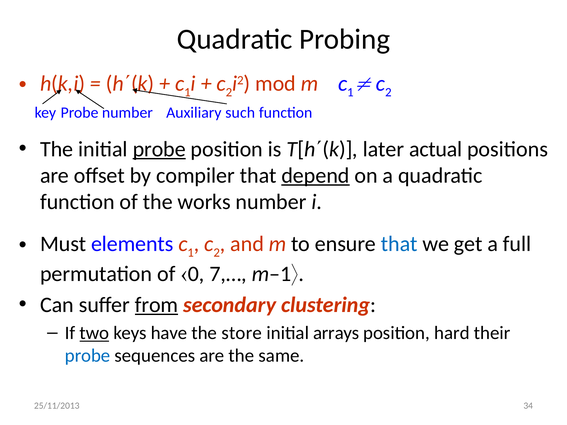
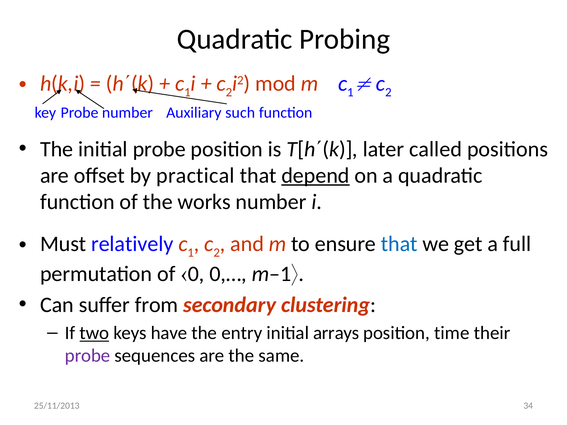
probe underline: present -> none (159, 149)
actual: actual -> called (436, 149)
compiler: compiler -> practical (195, 176)
elements: elements -> relatively (132, 244)
7,…: 7,… -> 0,… (228, 274)
from underline: present -> none (157, 305)
store: store -> entry (242, 333)
hard: hard -> time (452, 333)
probe colour: blue -> purple (88, 356)
